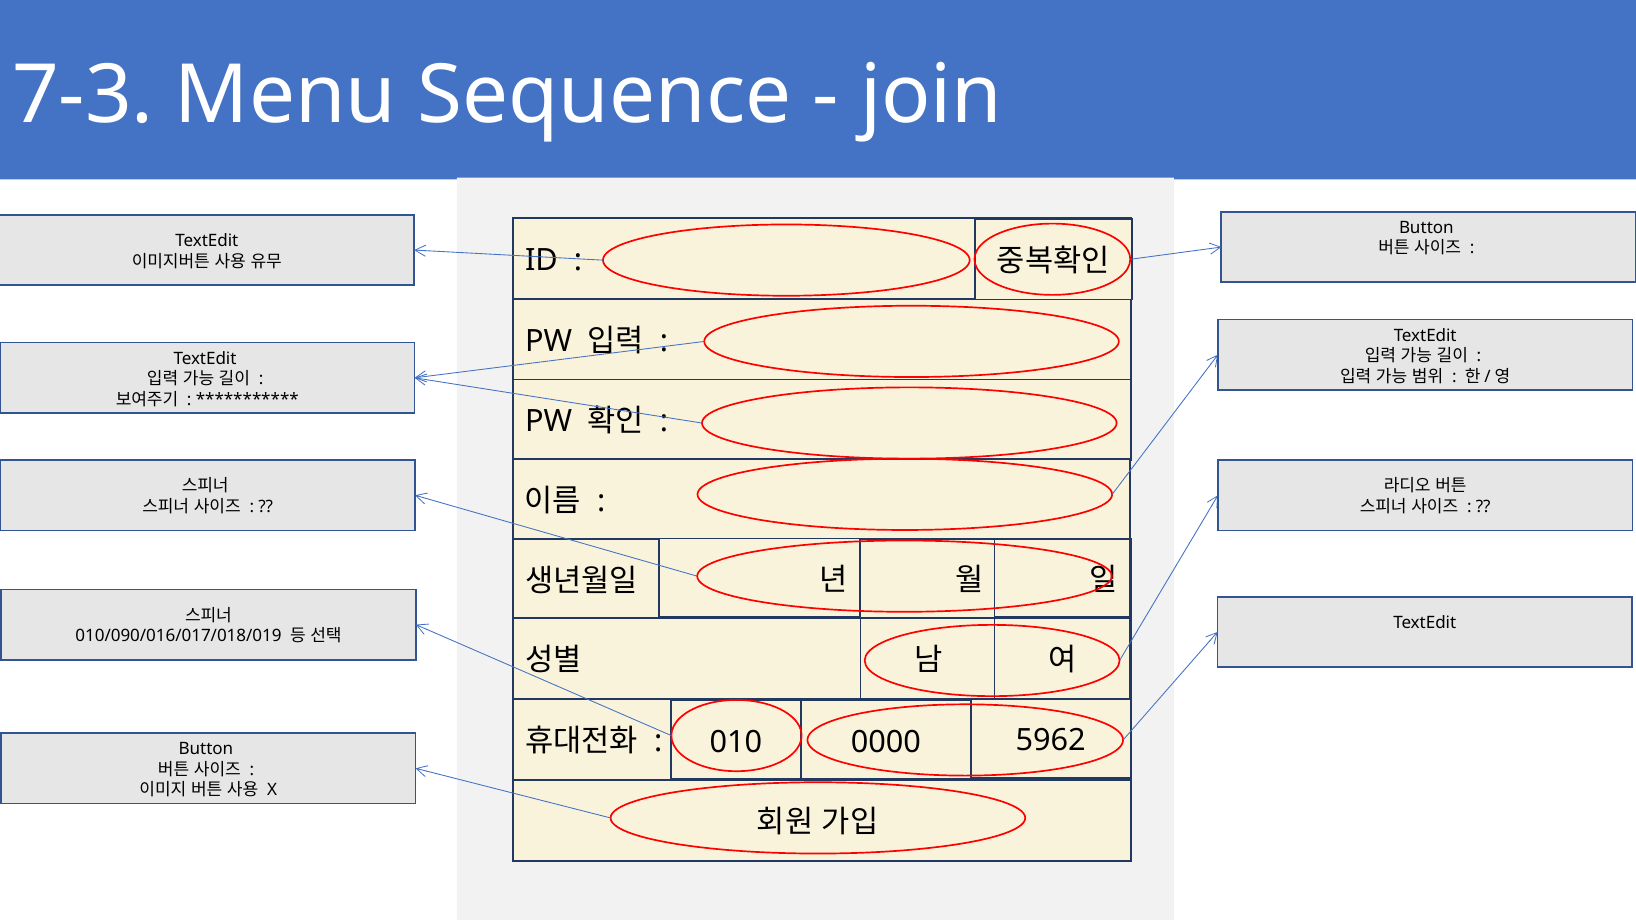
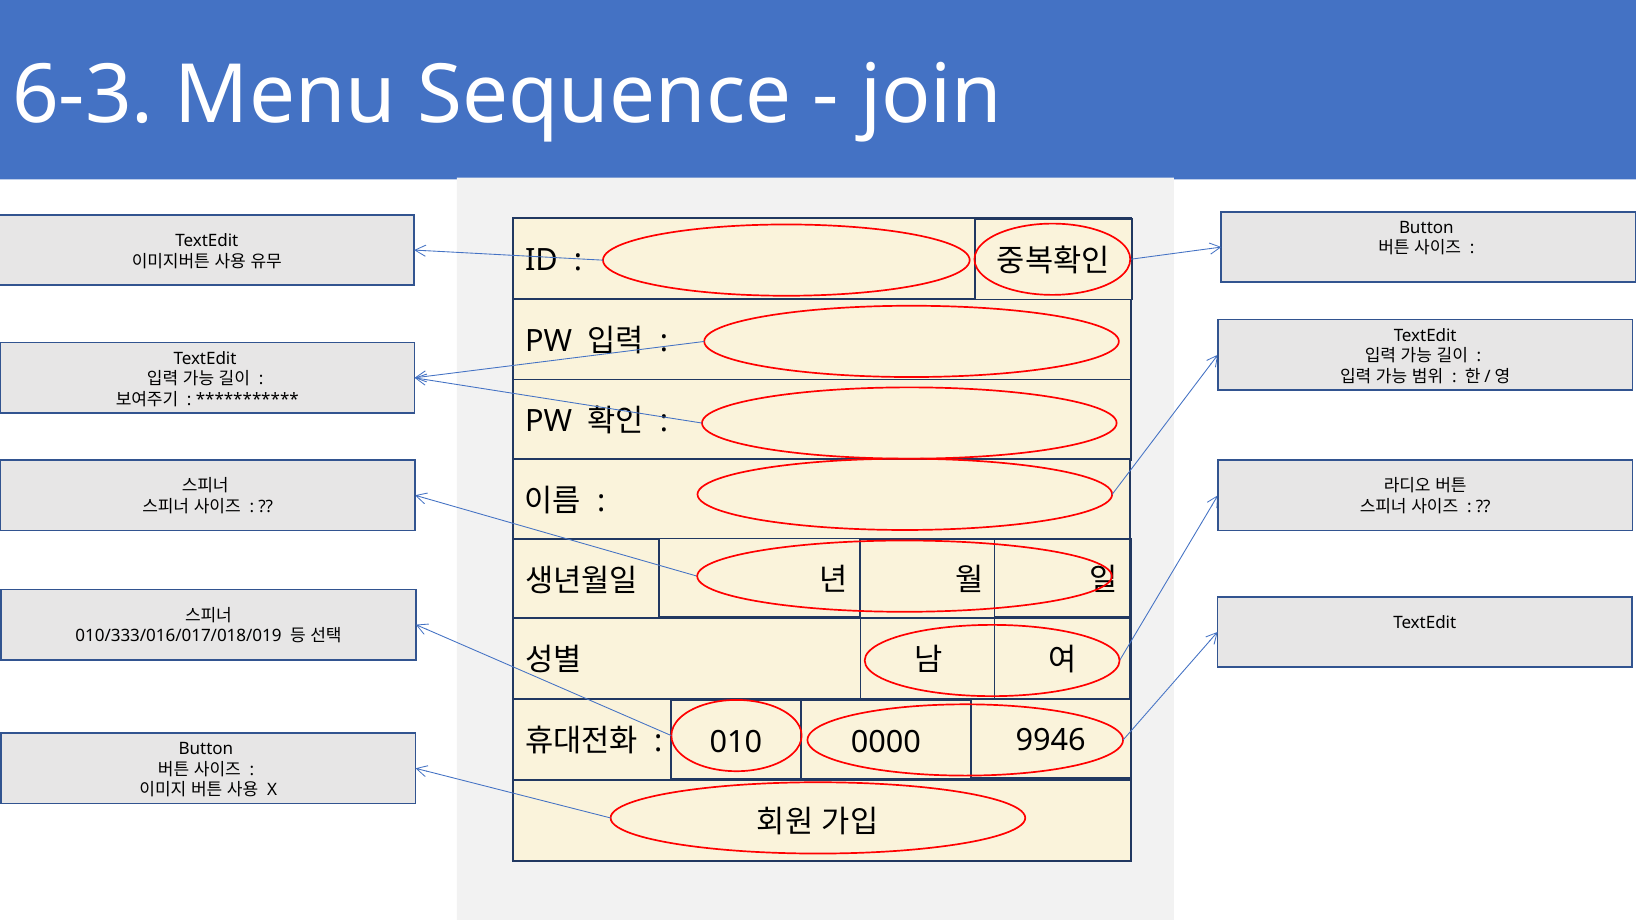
7-3: 7-3 -> 6-3 (83, 95)
010/090/016/017/018/019: 010/090/016/017/018/019 -> 010/333/016/017/018/019 (179, 636)
5962: 5962 -> 9946 (1051, 741)
